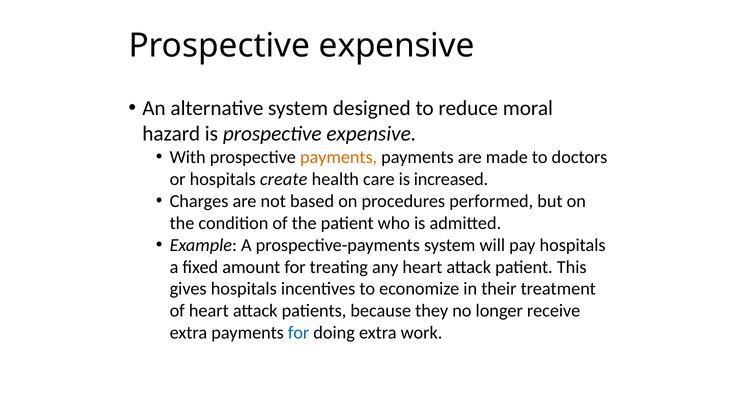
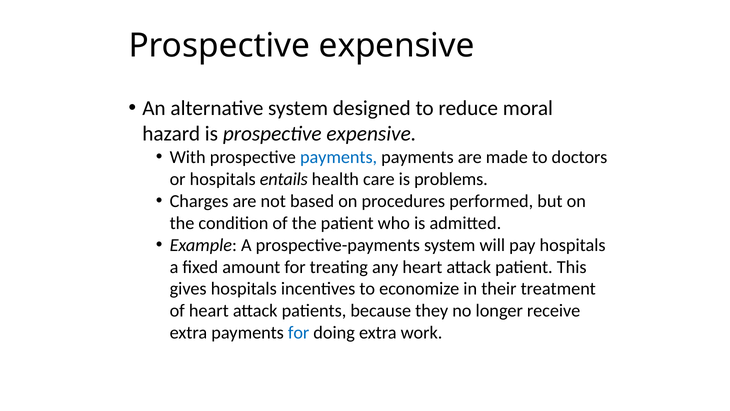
payments colour: orange -> blue (339, 157)
create: create -> entails (284, 179)
increased: increased -> problems (451, 179)
